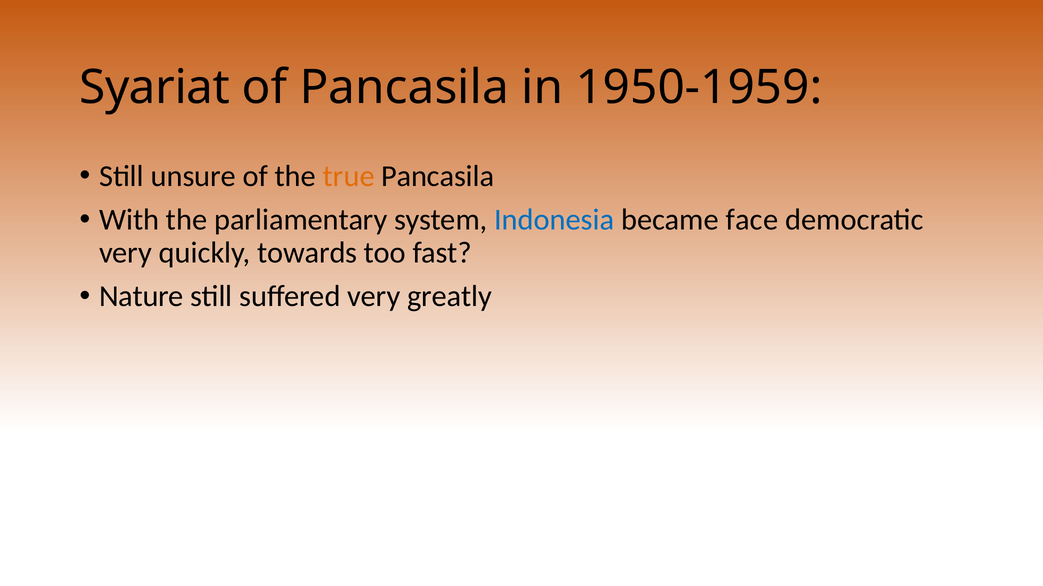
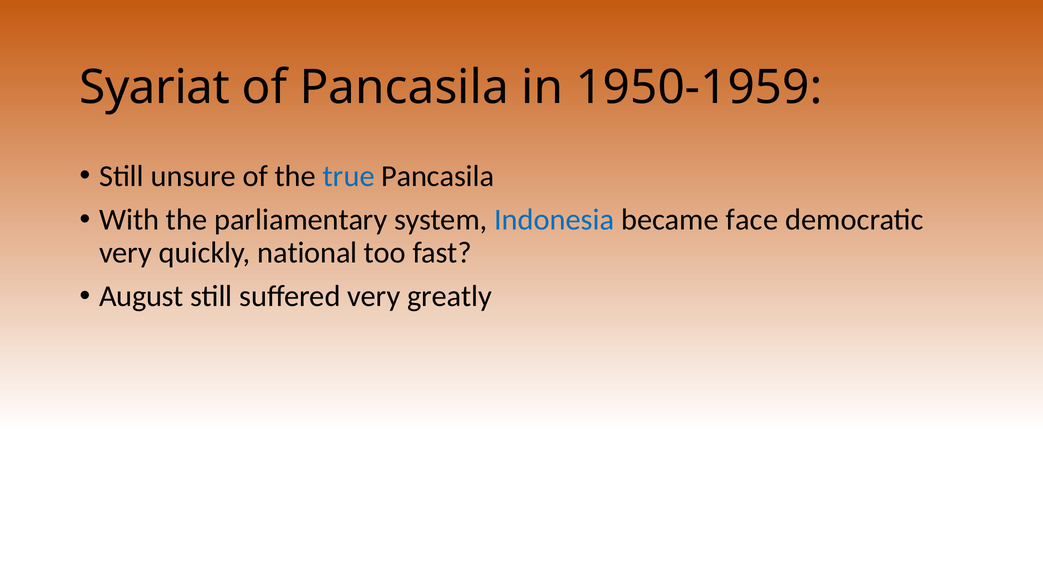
true colour: orange -> blue (349, 176)
towards: towards -> national (307, 253)
Nature: Nature -> August (141, 297)
